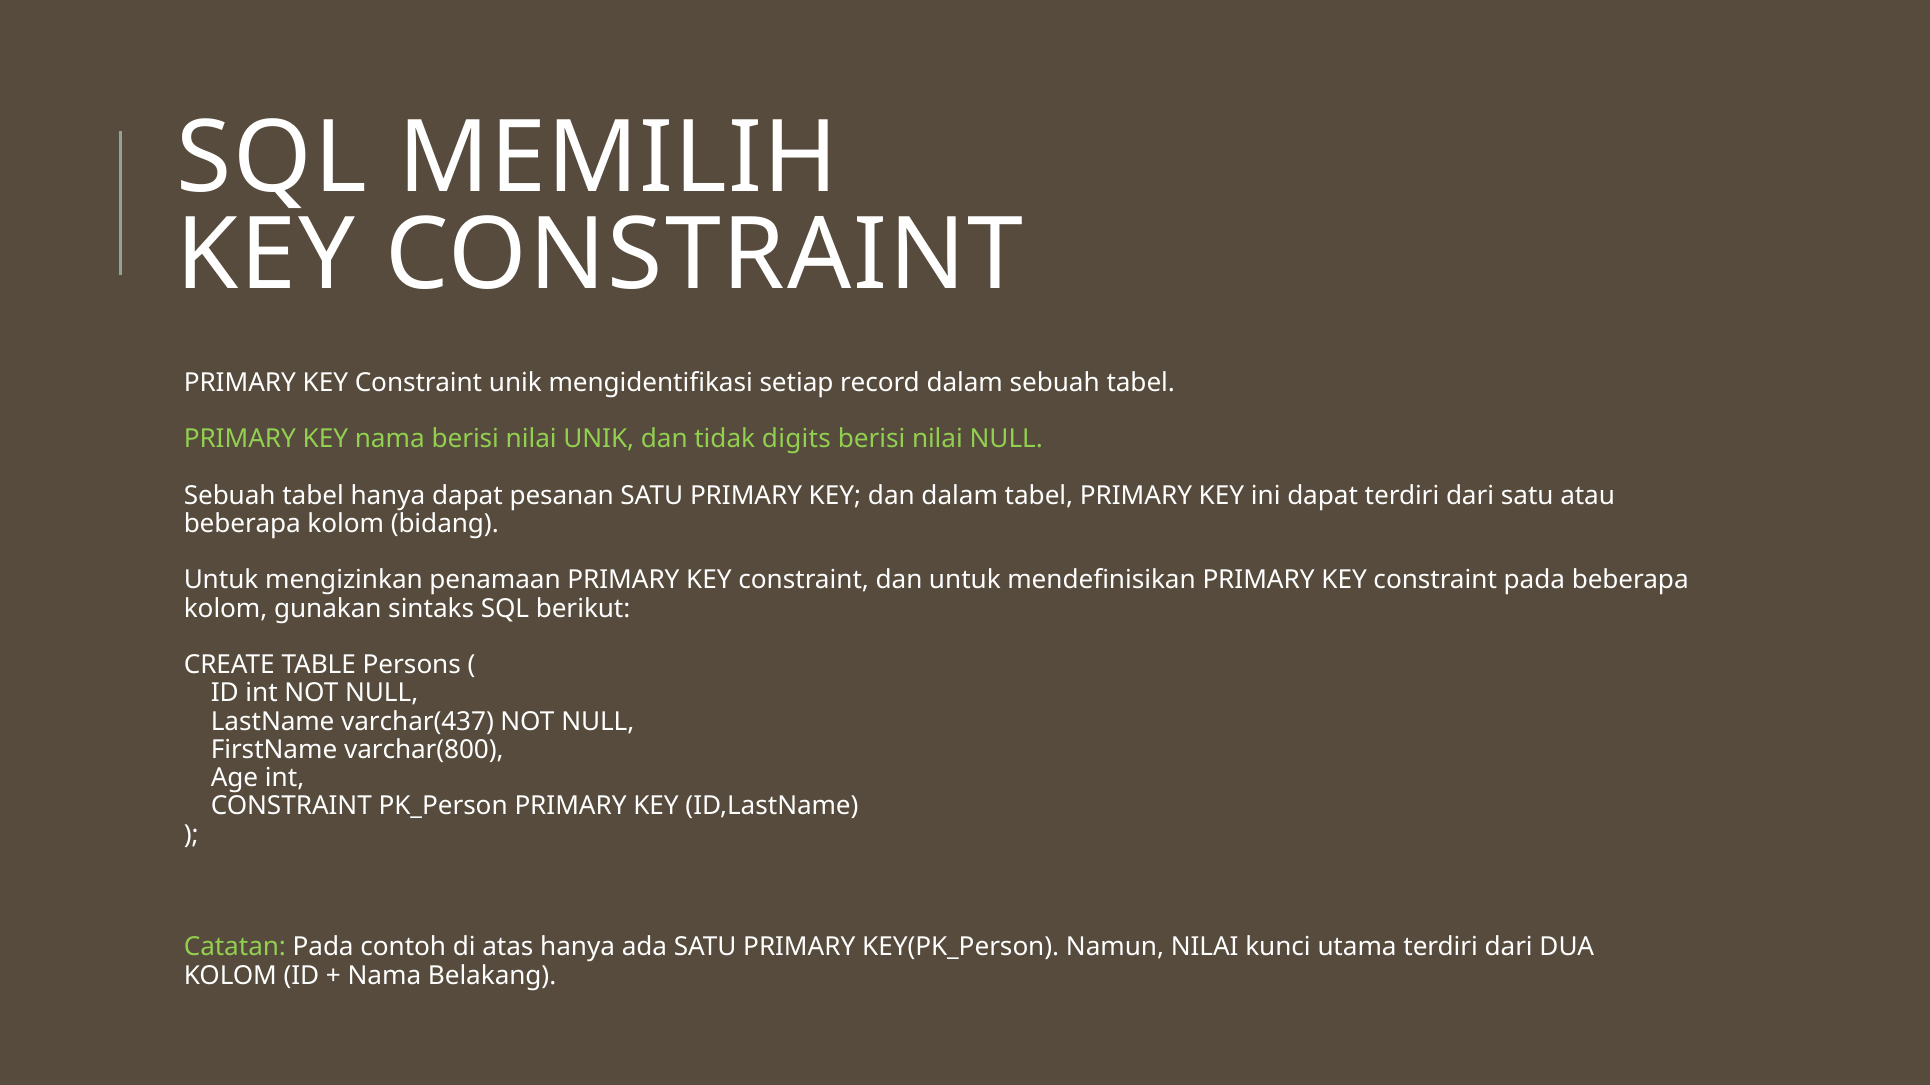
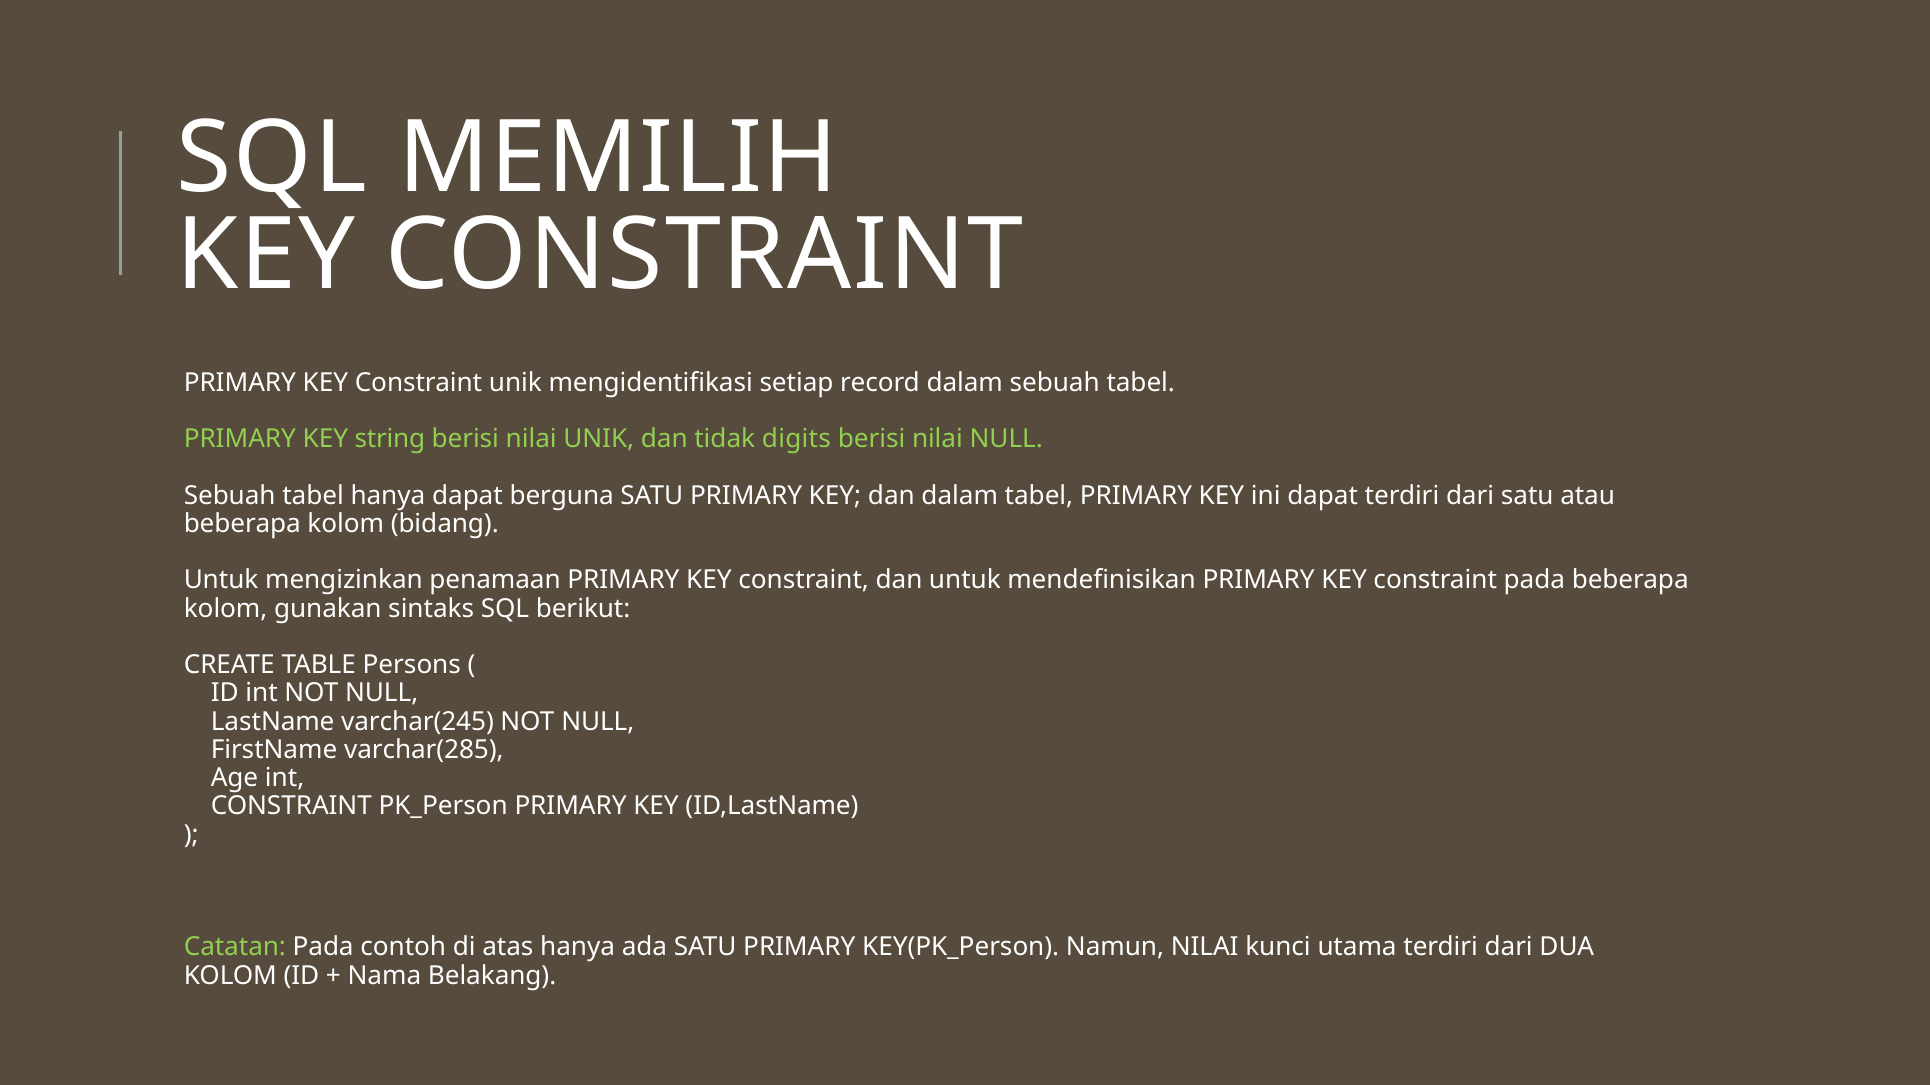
KEY nama: nama -> string (390, 440)
pesanan: pesanan -> berguna (562, 496)
varchar(437: varchar(437 -> varchar(245 (418, 722)
varchar(800: varchar(800 -> varchar(285 (424, 750)
